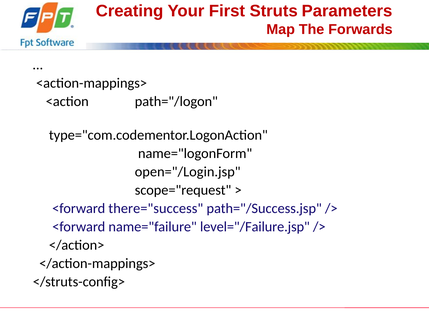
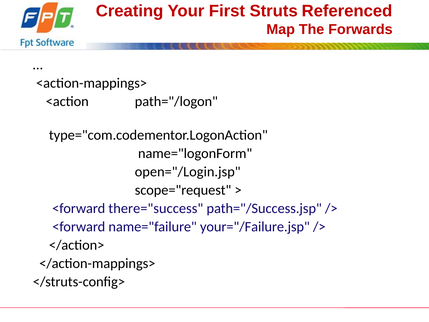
Parameters: Parameters -> Referenced (347, 11)
level="/Failure.jsp: level="/Failure.jsp -> your="/Failure.jsp (255, 227)
